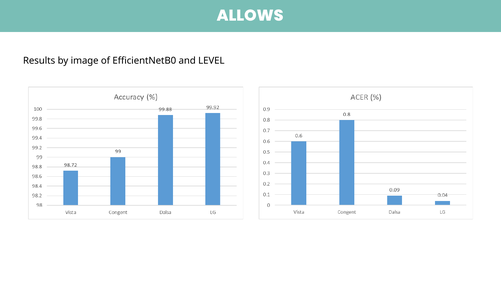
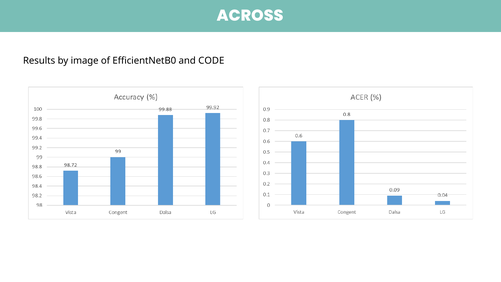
ALLOWS: ALLOWS -> ACROSS (250, 16)
LEVEL: LEVEL -> CODE (211, 61)
